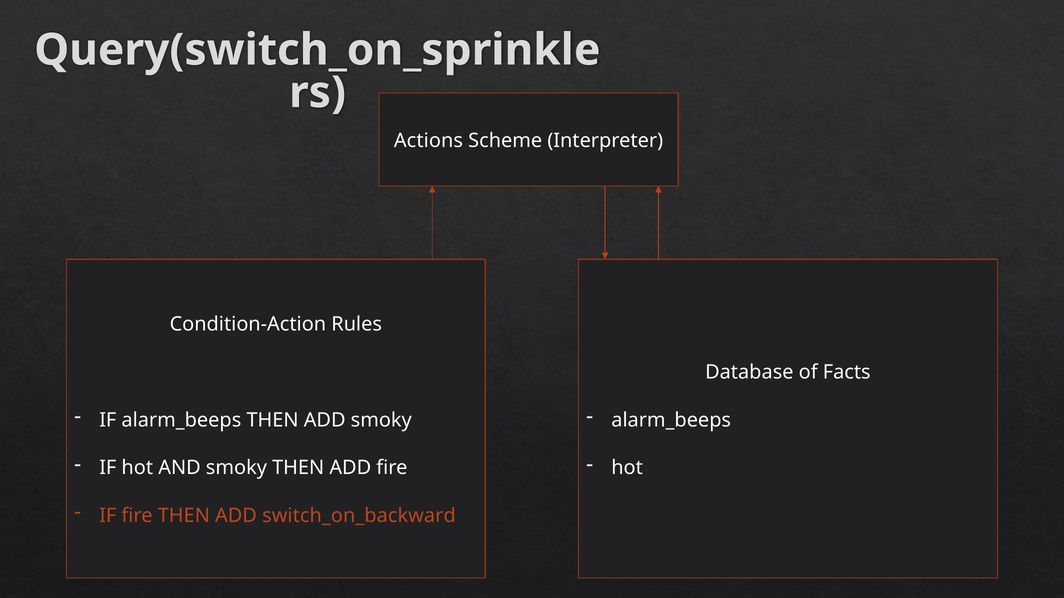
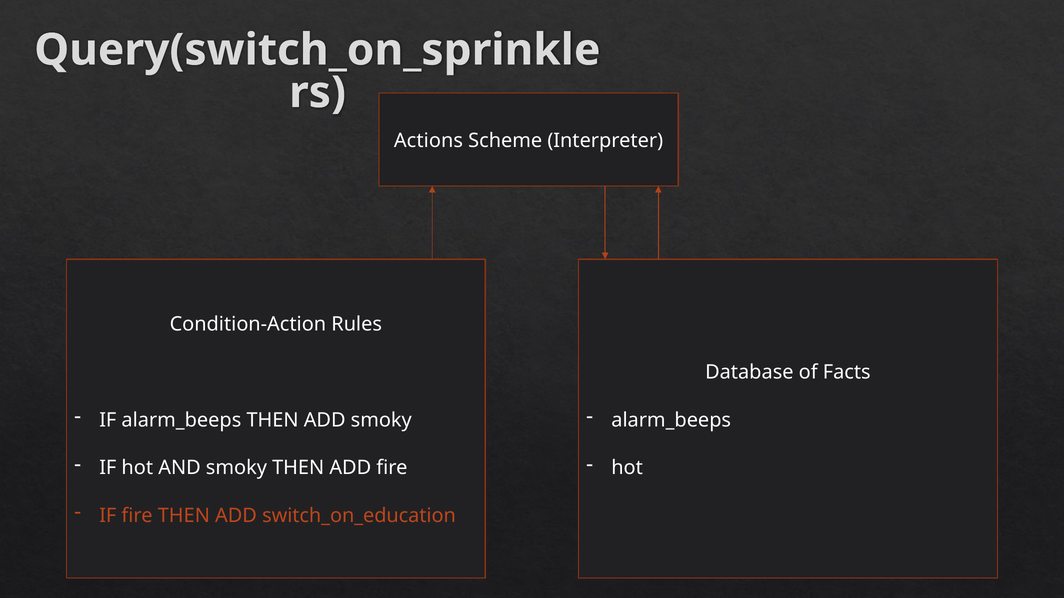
switch_on_backward: switch_on_backward -> switch_on_education (359, 516)
